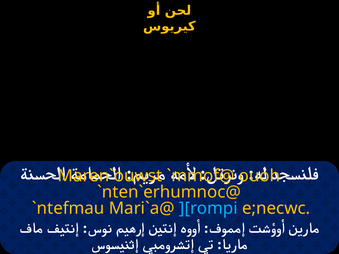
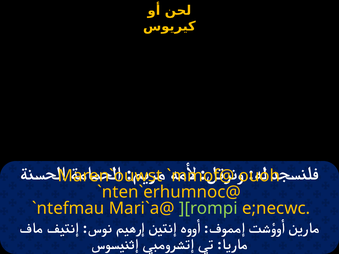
][rompi colour: light blue -> light green (208, 209)
